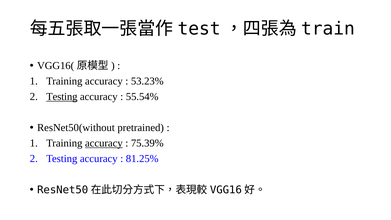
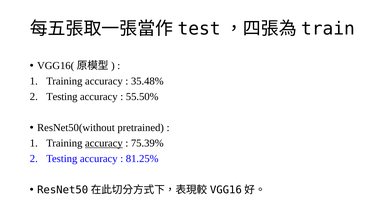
53.23%: 53.23% -> 35.48% (147, 81)
Testing underline: present -> none (62, 97)
55.54%: 55.54% -> 55.50% (142, 97)
